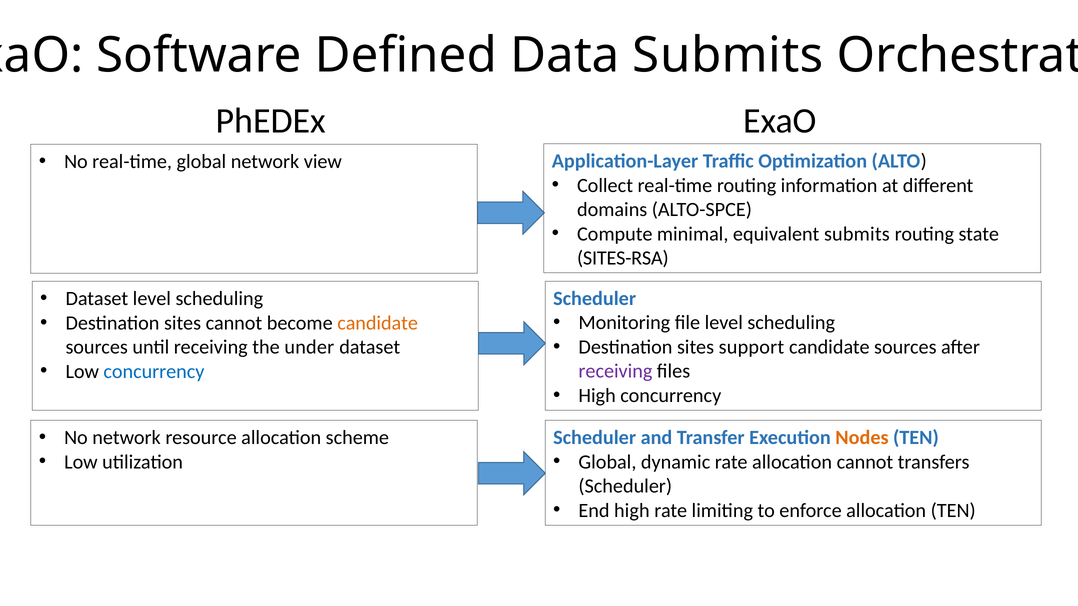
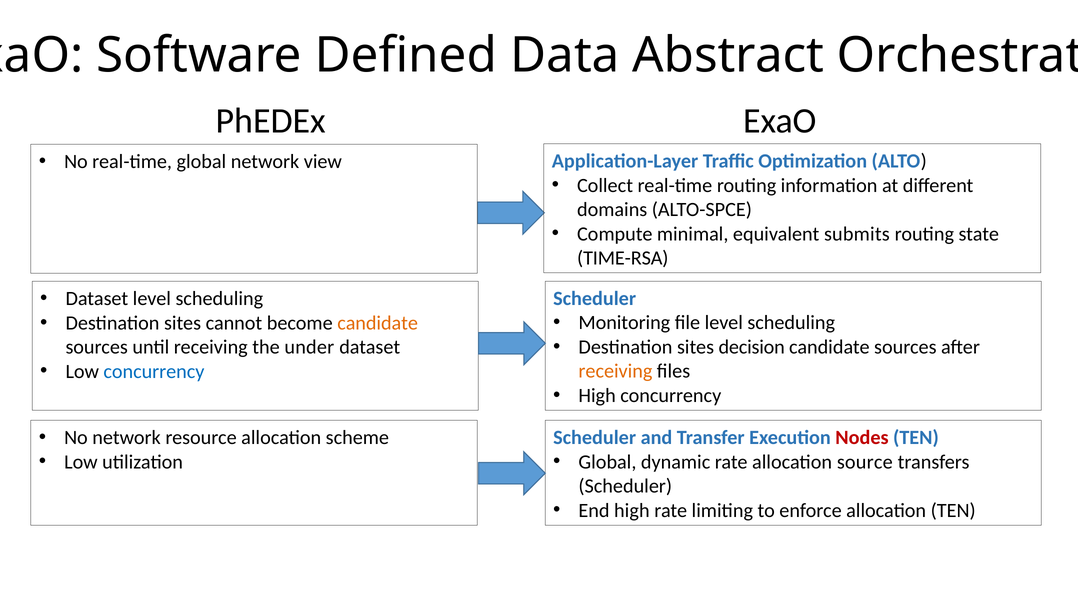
Data Submits: Submits -> Abstract (728, 55)
SITES-RSA: SITES-RSA -> TIME-RSA (623, 258)
support: support -> decision (752, 347)
receiving colour: purple -> orange (615, 372)
Nodes colour: orange -> red (862, 438)
allocation cannot: cannot -> source (865, 462)
